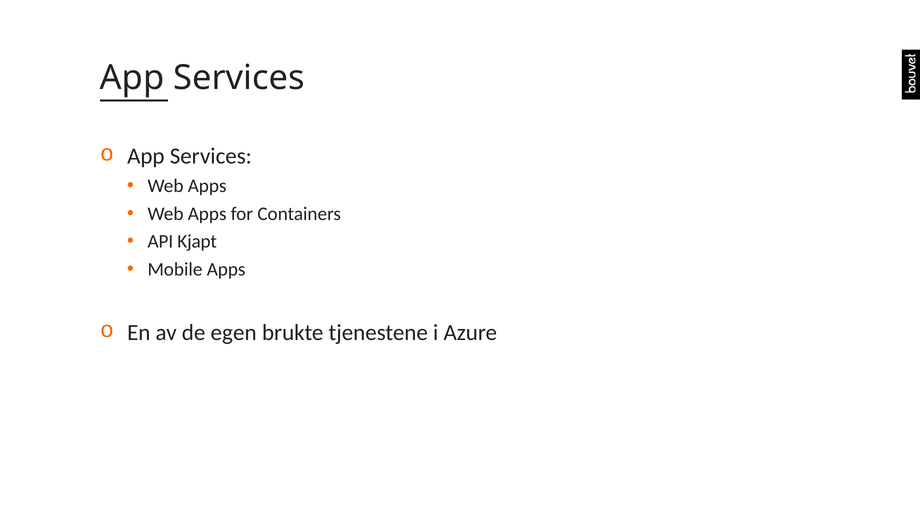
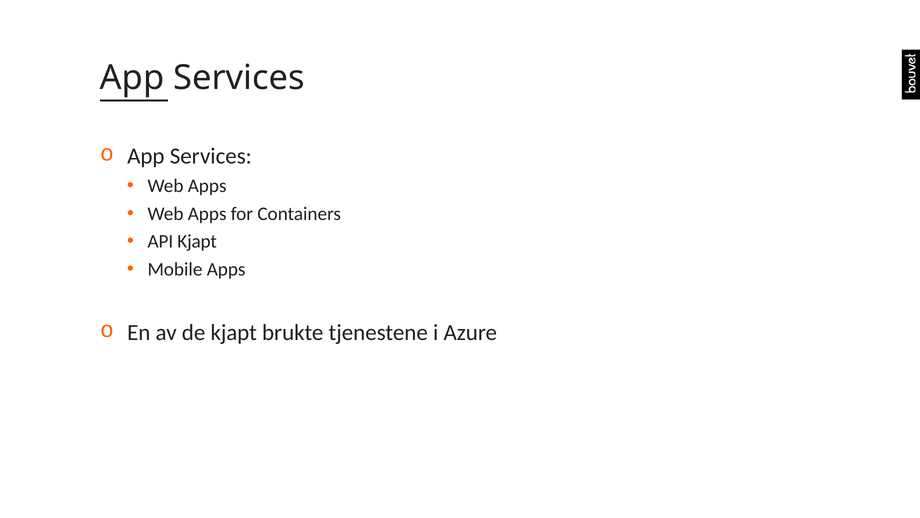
de egen: egen -> kjapt (234, 332)
